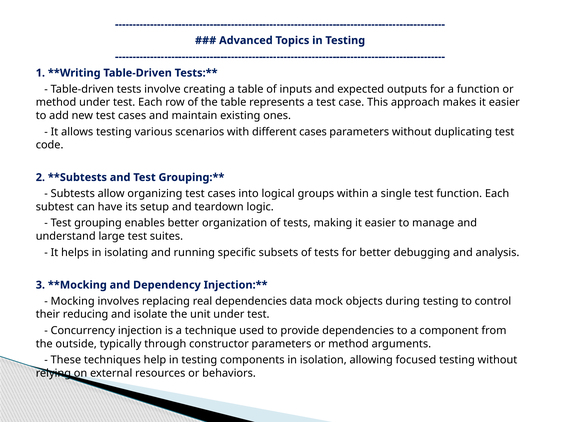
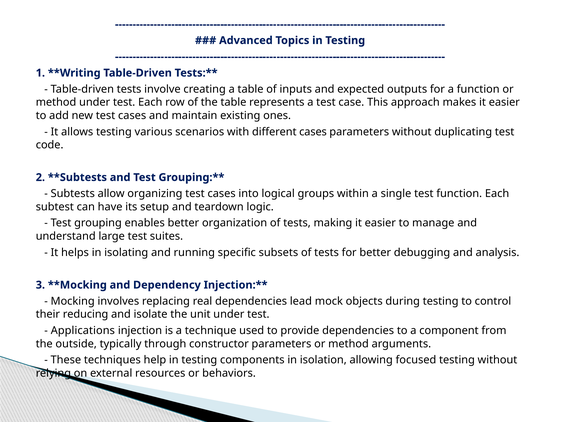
data: data -> lead (301, 301)
Concurrency: Concurrency -> Applications (83, 331)
